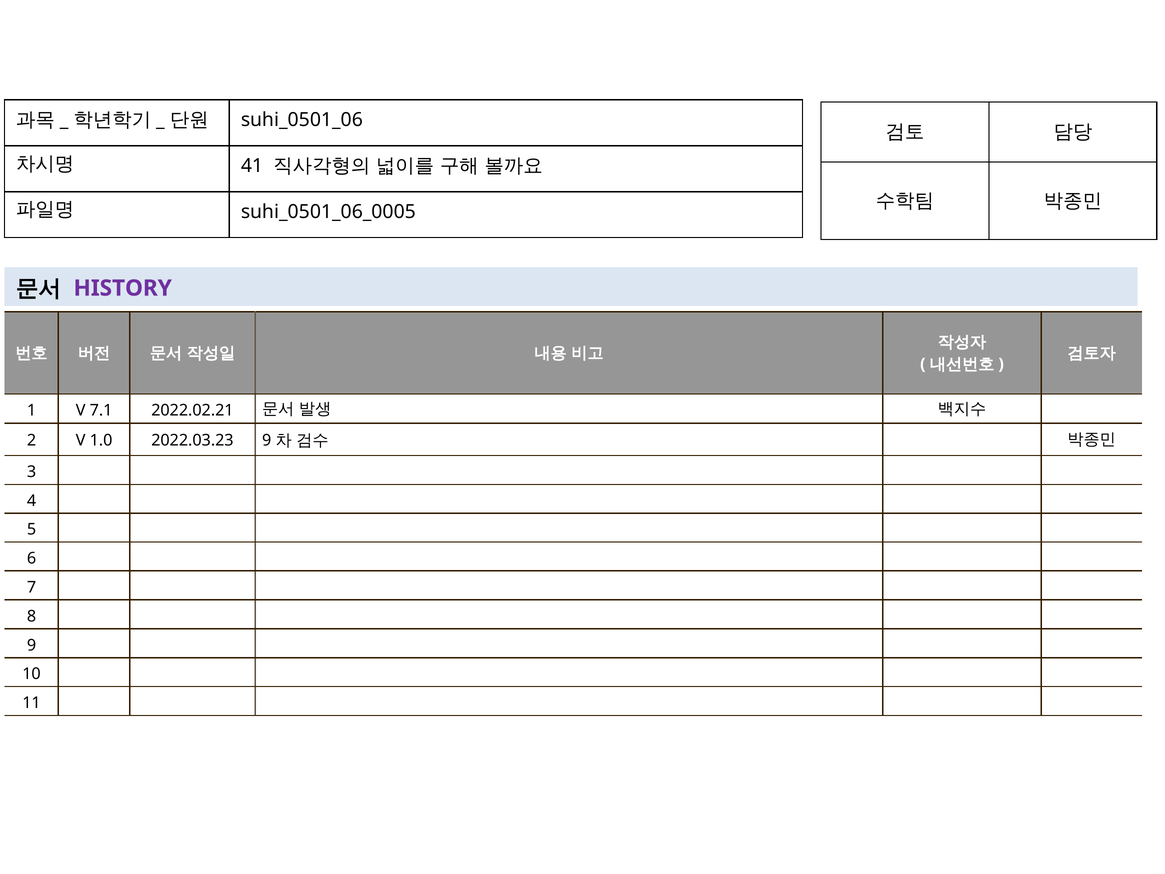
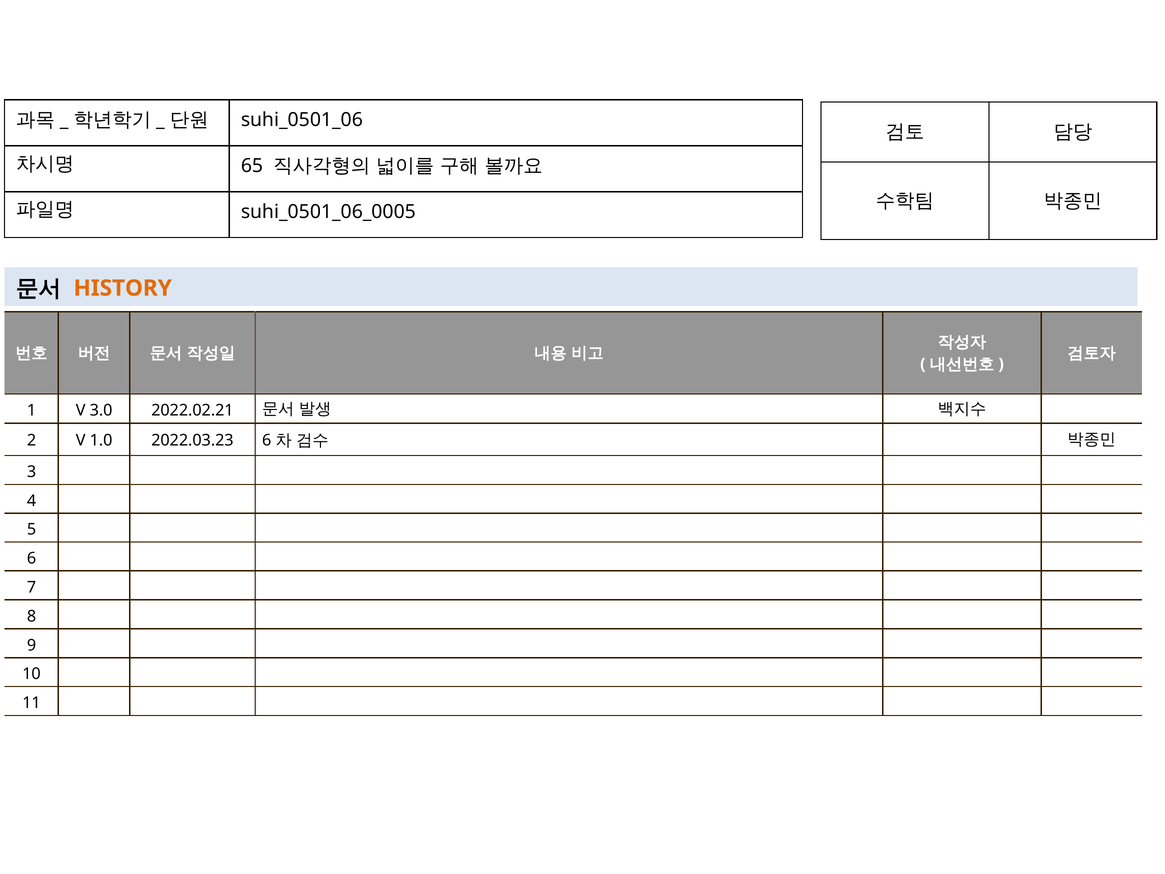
41: 41 -> 65 (252, 166)
HISTORY colour: purple -> orange (123, 288)
7.1: 7.1 -> 3.0 (101, 410)
2022.03.23 9: 9 -> 6 (267, 440)
